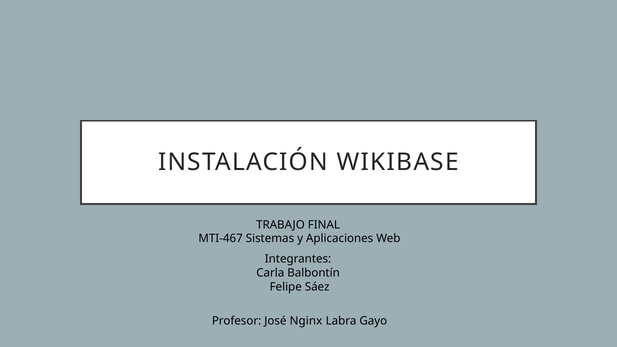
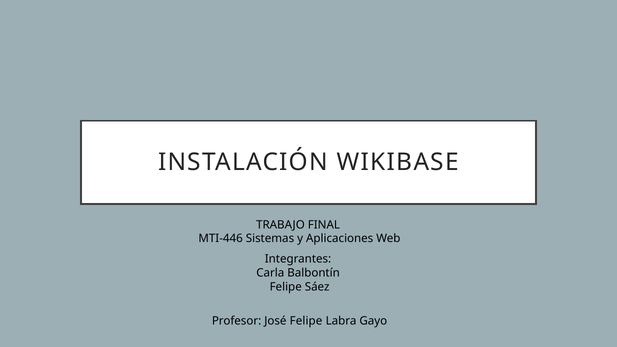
MTI-467: MTI-467 -> MTI-446 (221, 239)
José Nginx: Nginx -> Felipe (306, 321)
